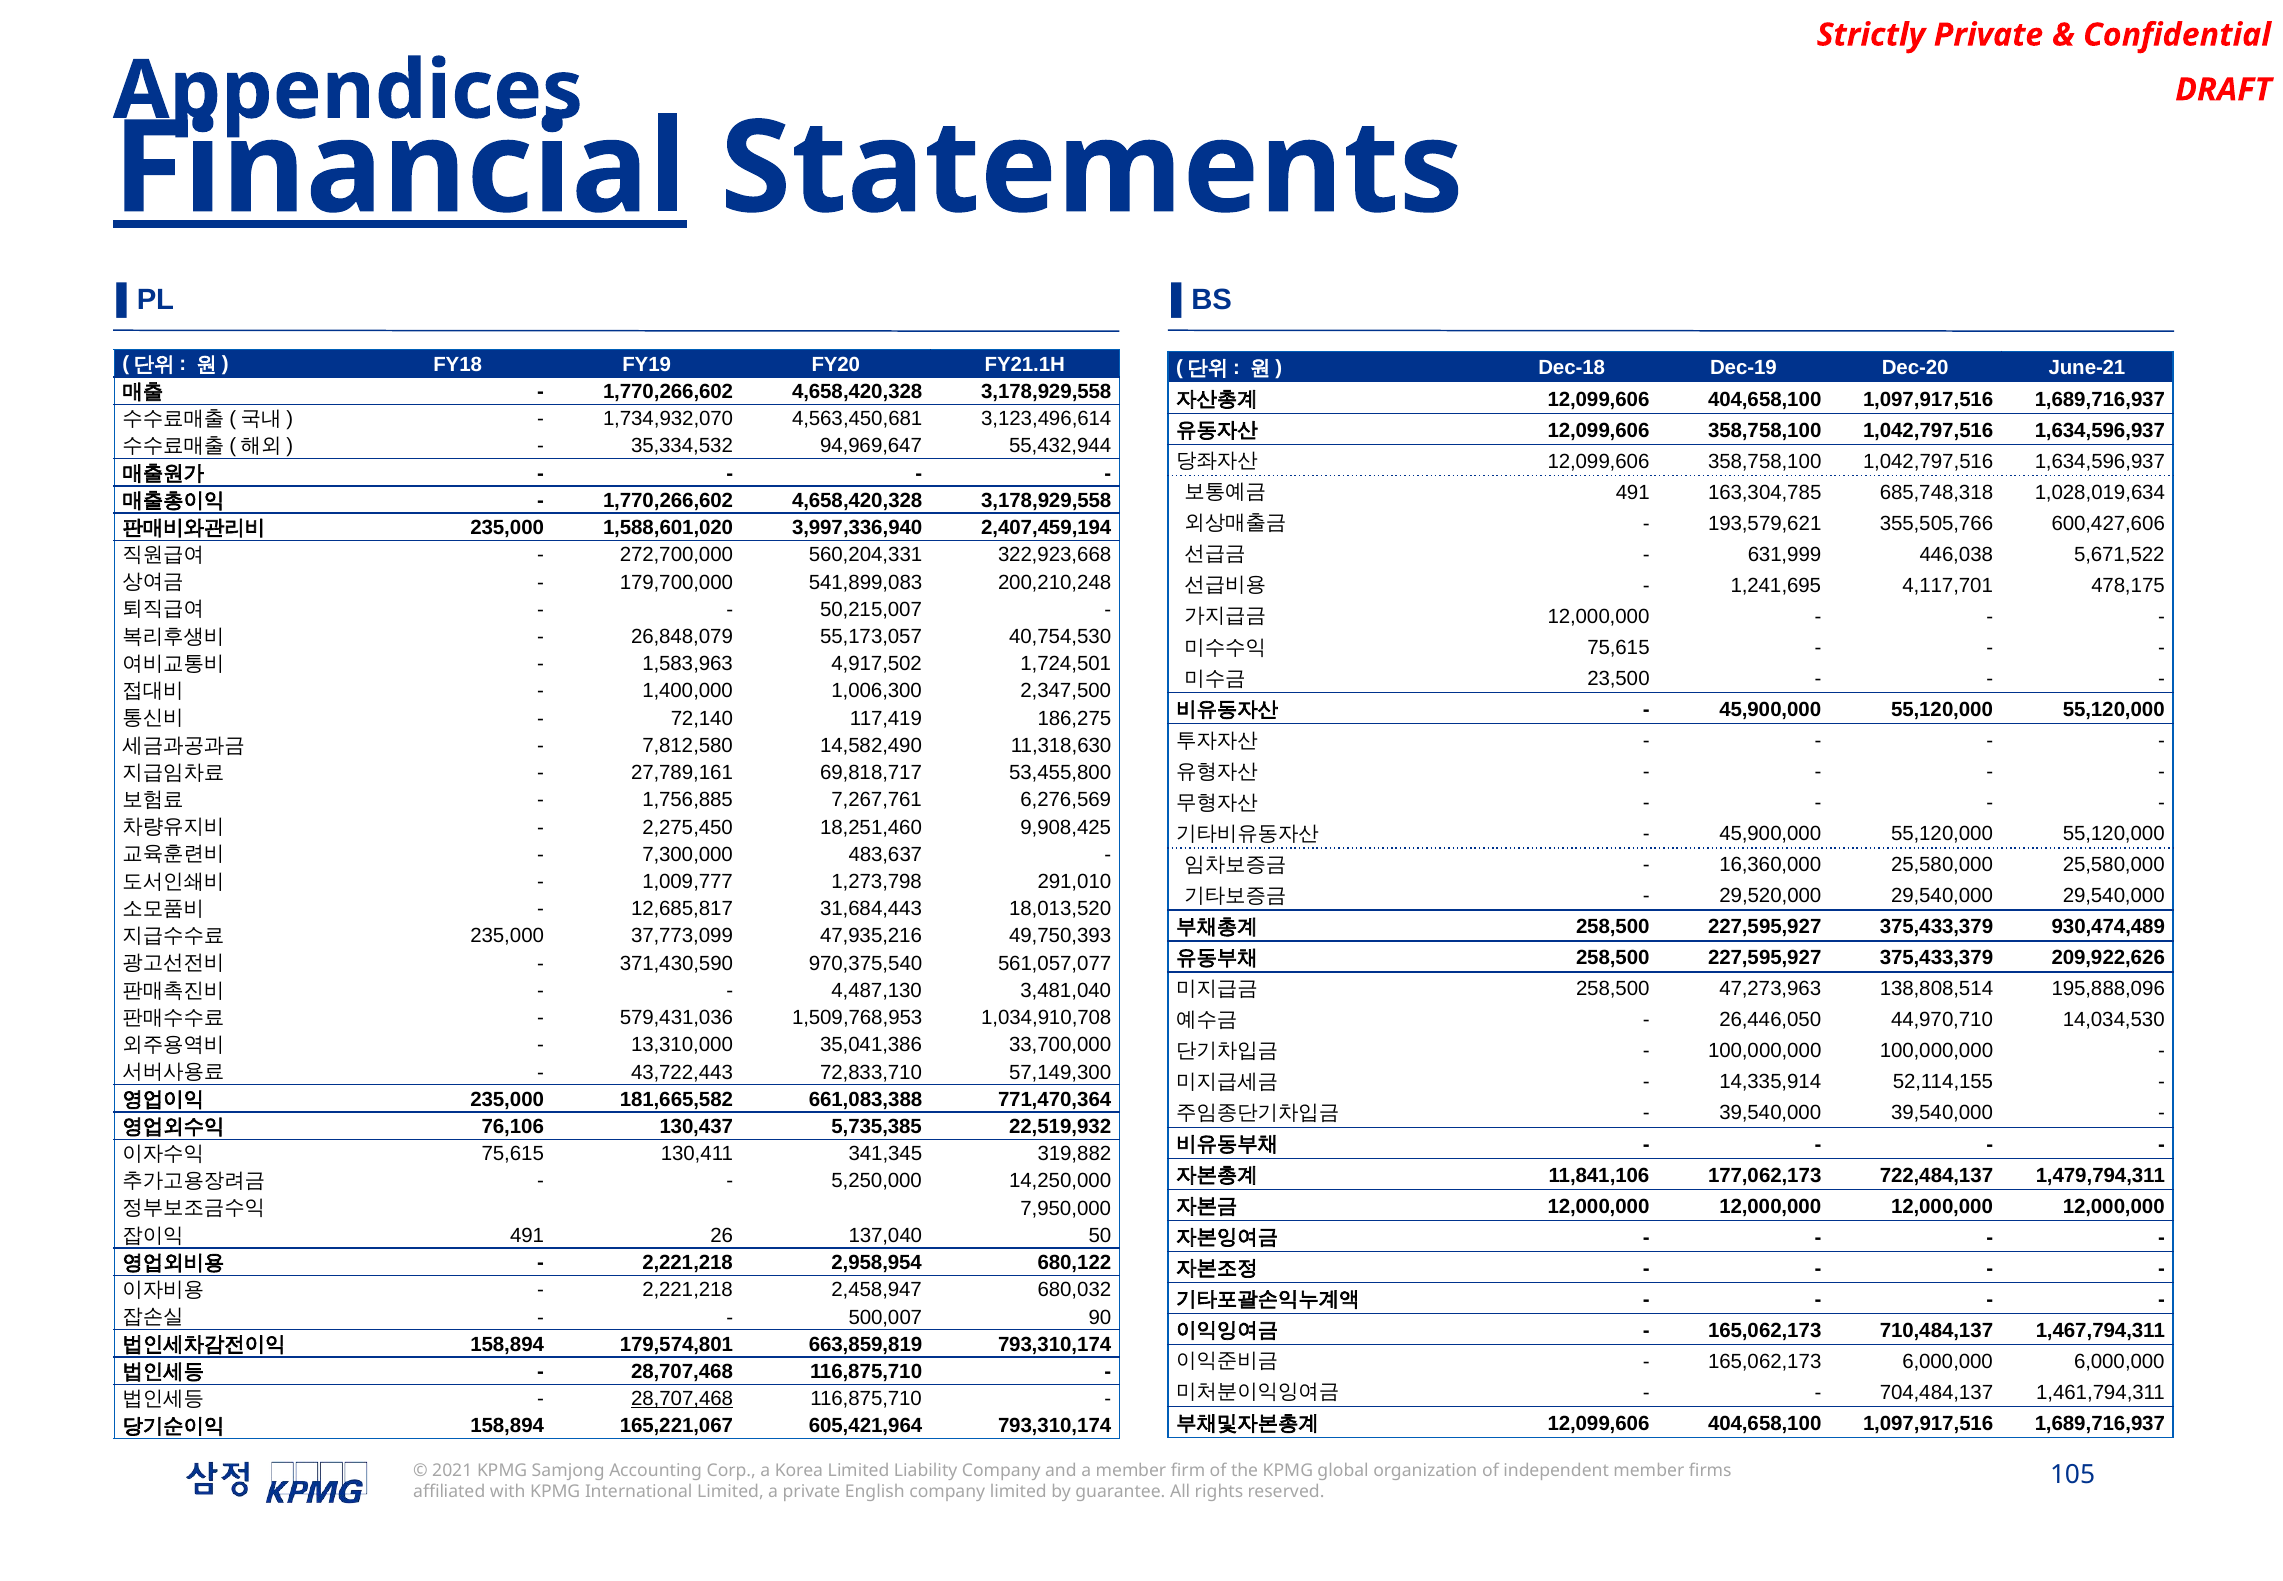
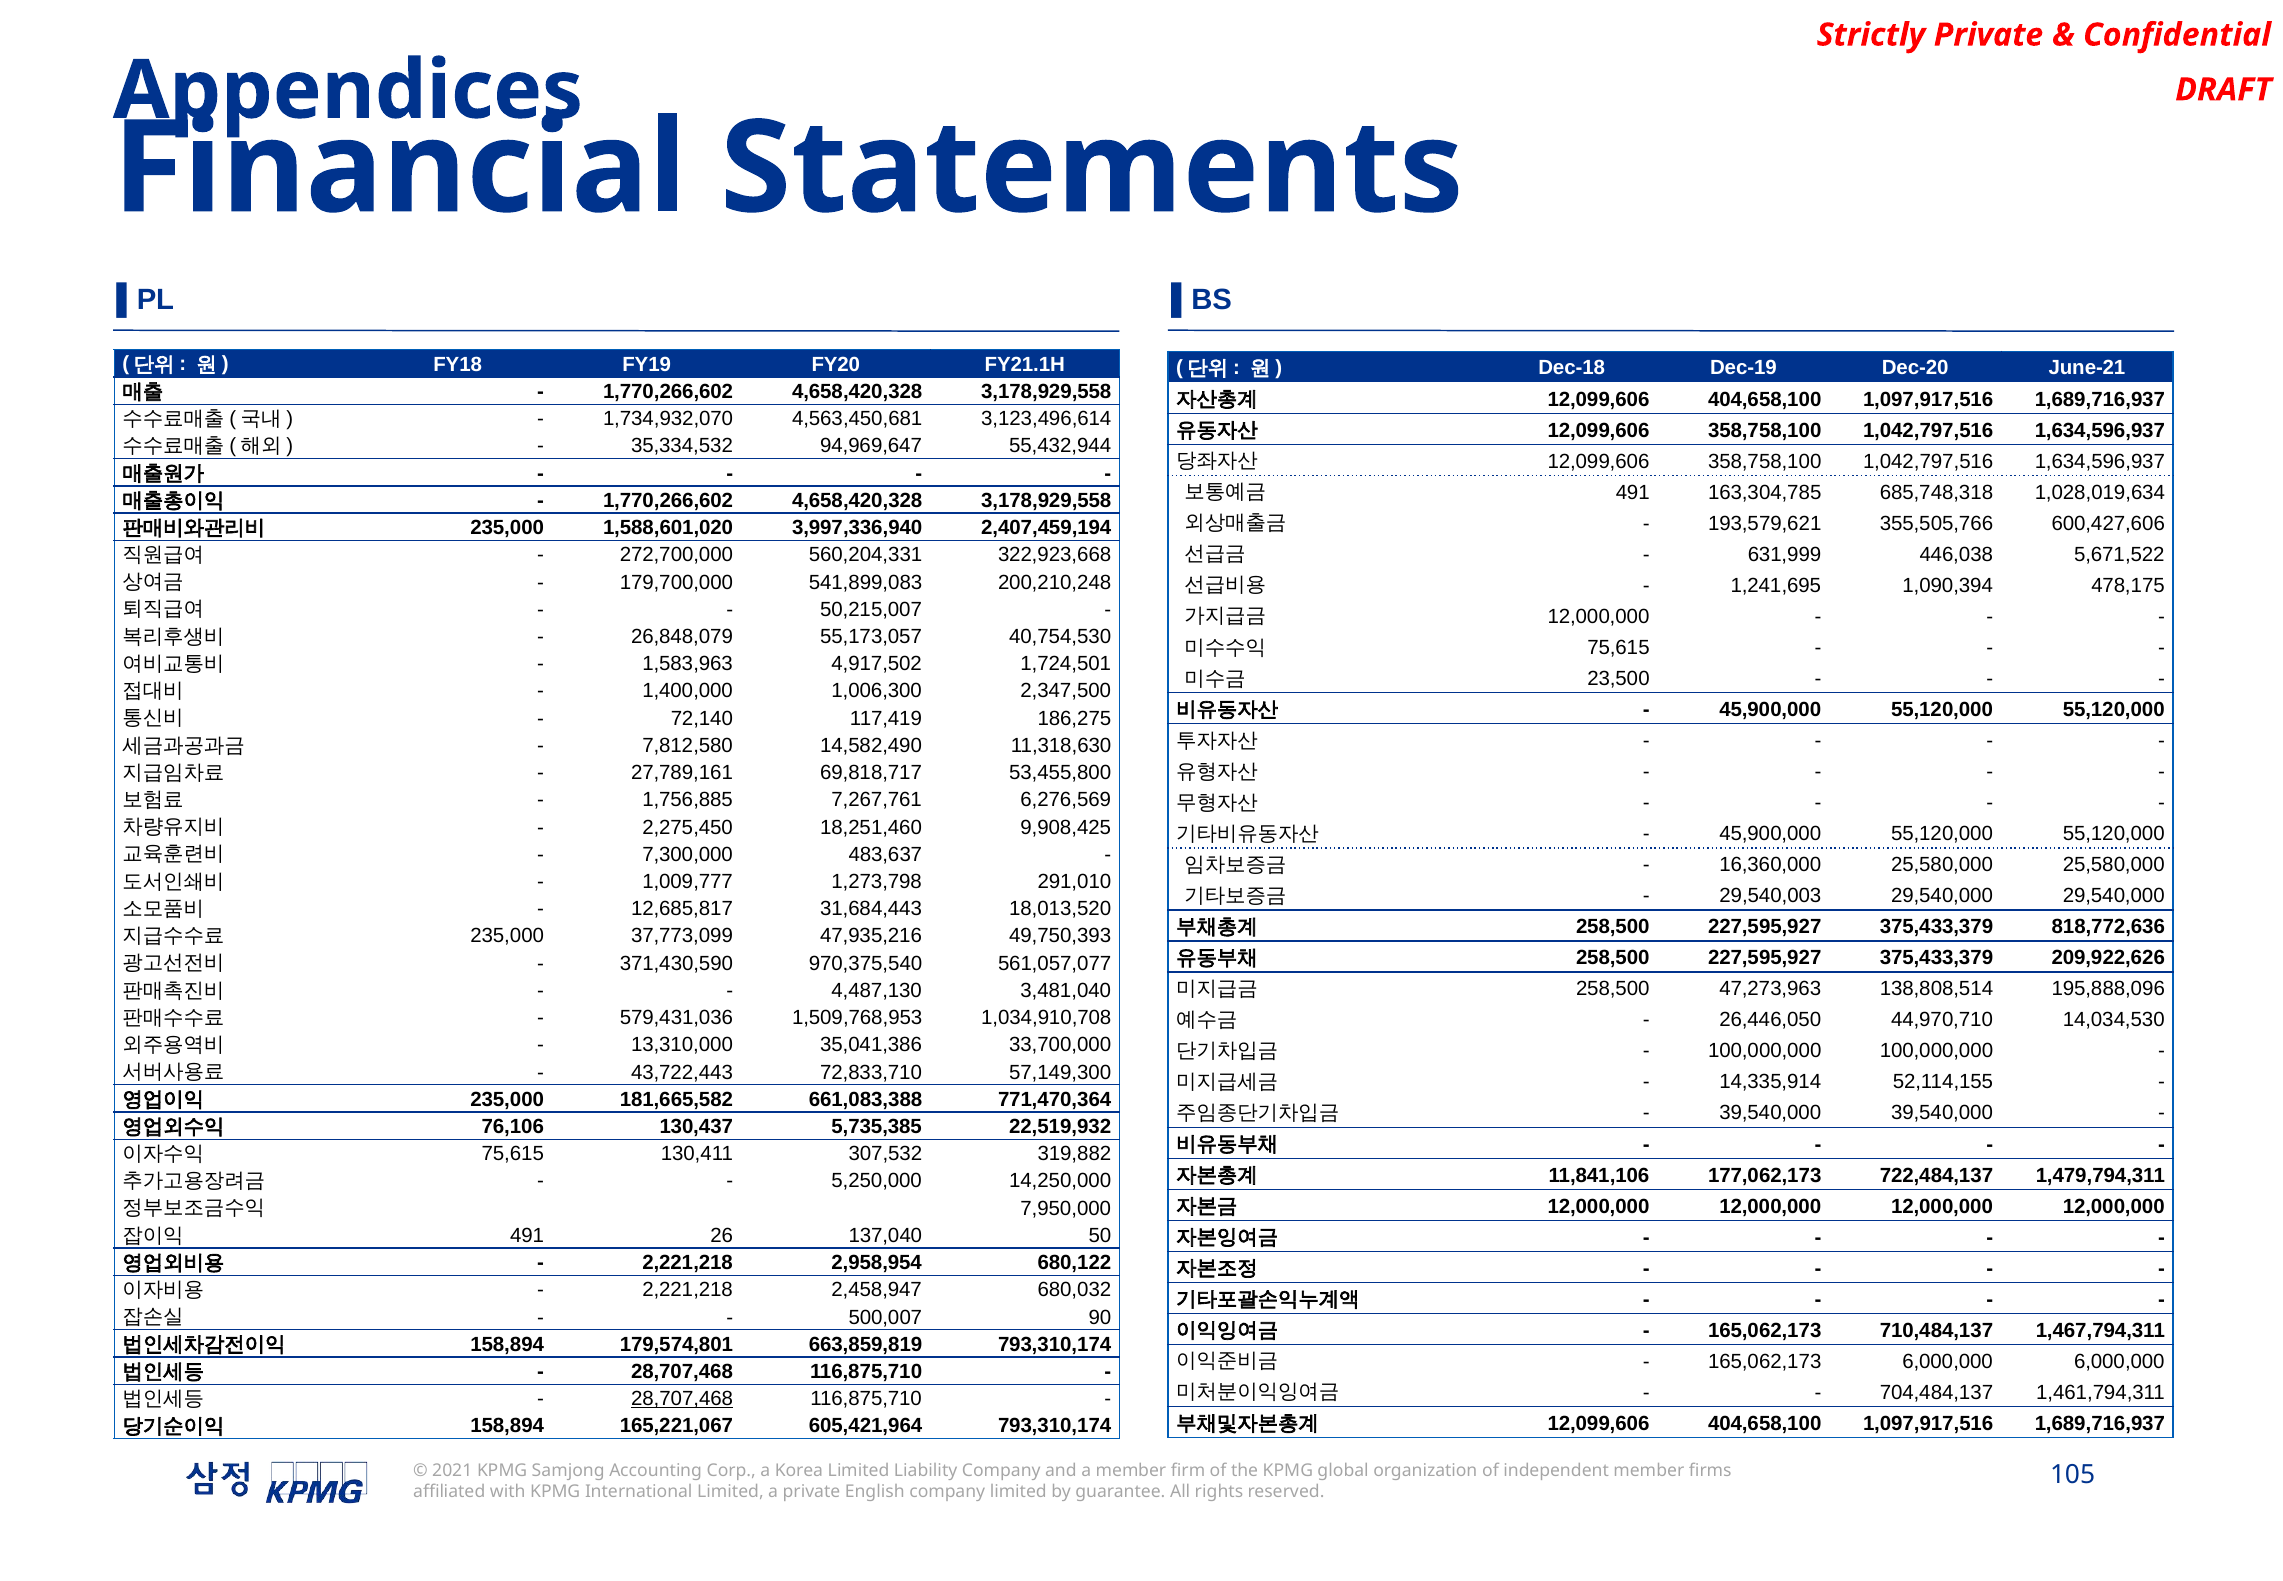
Financial underline: present -> none (400, 169)
4,117,701: 4,117,701 -> 1,090,394 (1948, 585)
29,520,000: 29,520,000 -> 29,540,003 (1770, 896)
930,474,489: 930,474,489 -> 818,772,636 (2108, 927)
341,345: 341,345 -> 307,532 (885, 1154)
